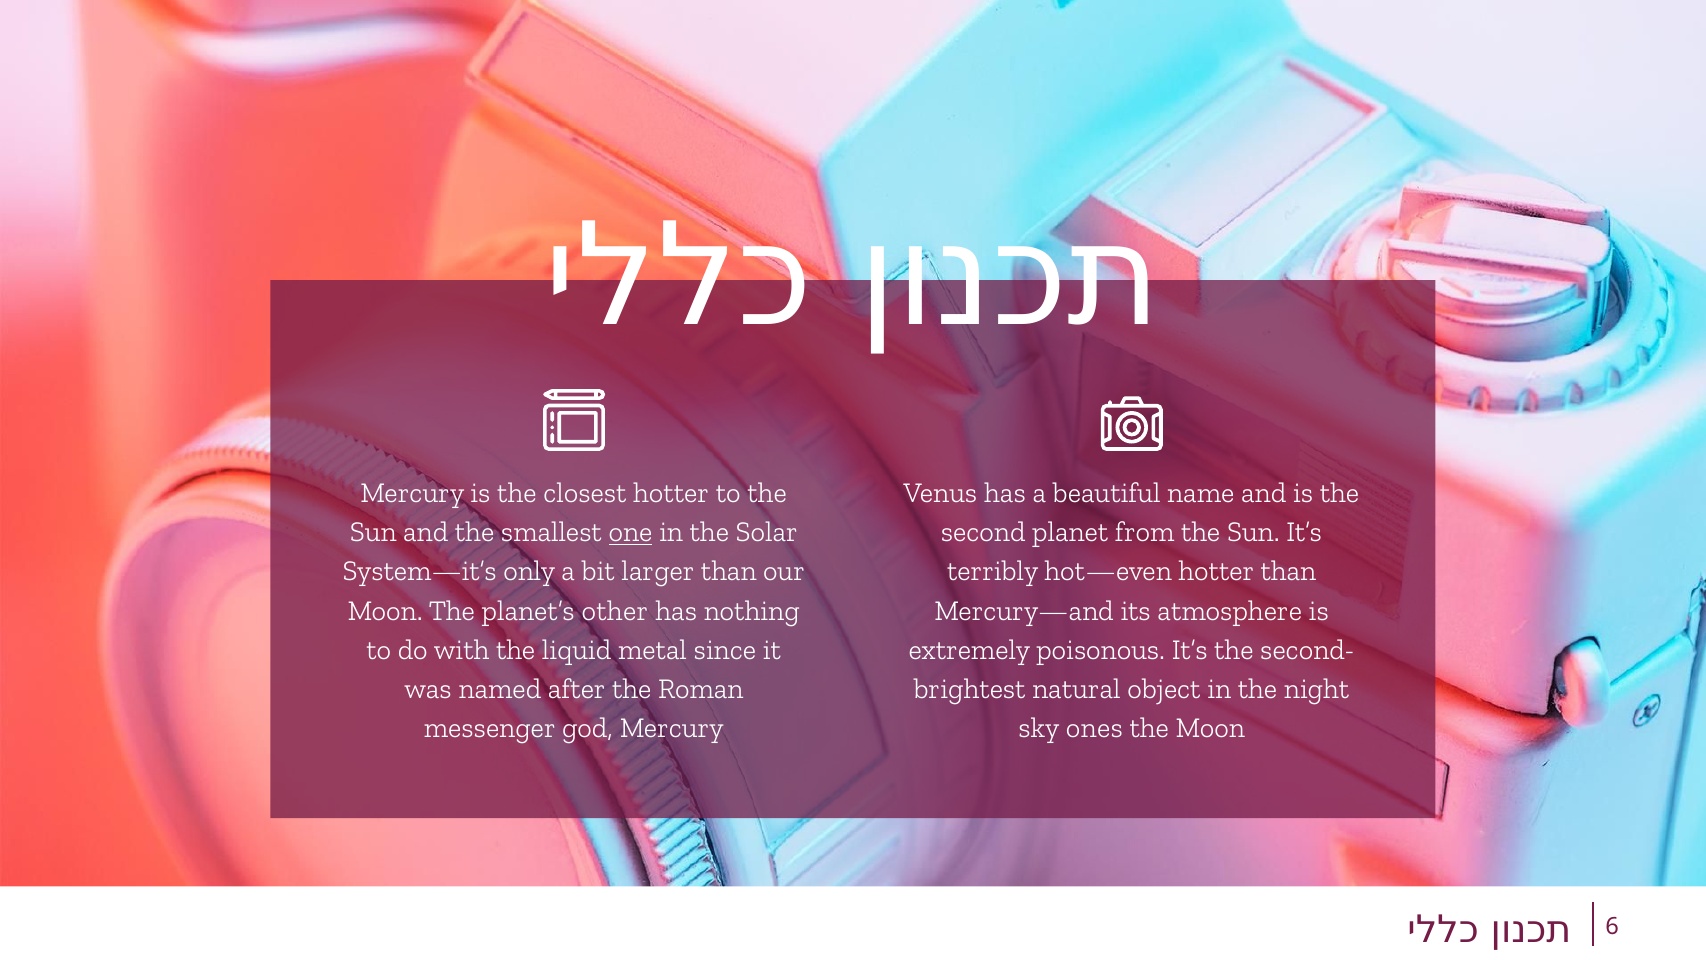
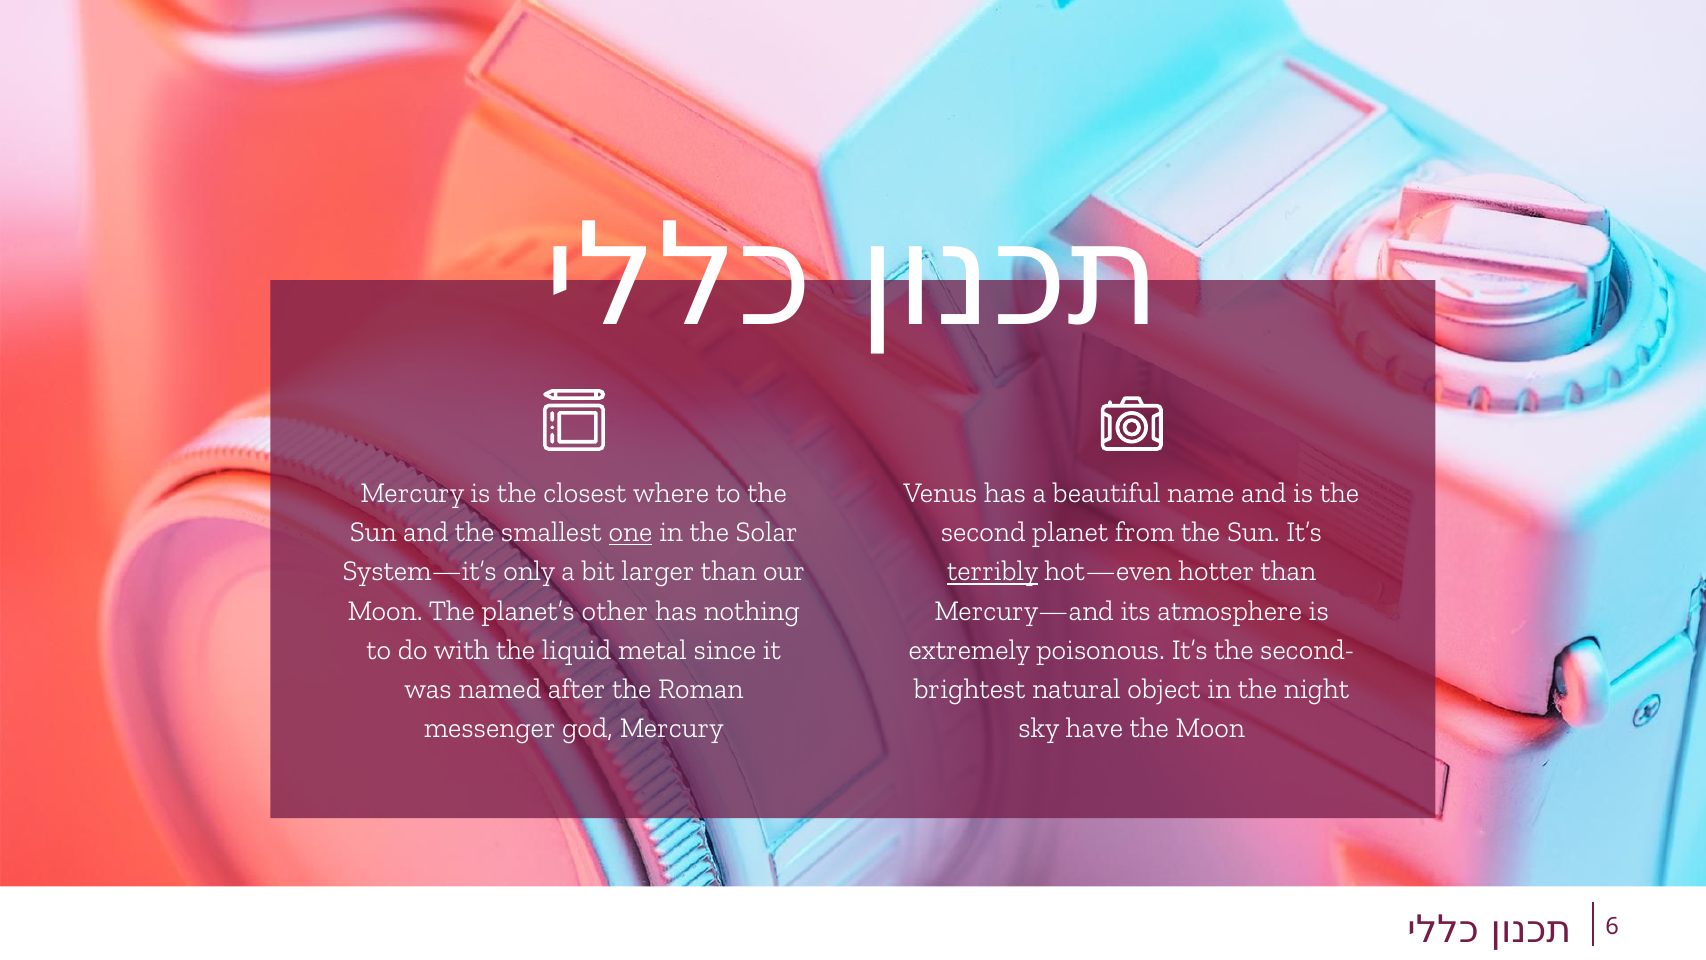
closest hotter: hotter -> where (671, 493)
terribly underline: none -> present (993, 571)
ones: ones -> have (1094, 728)
